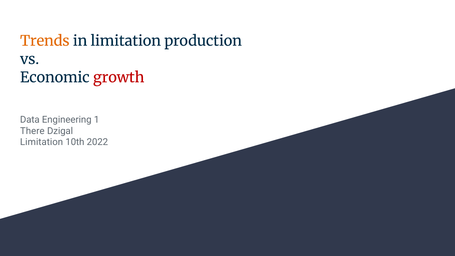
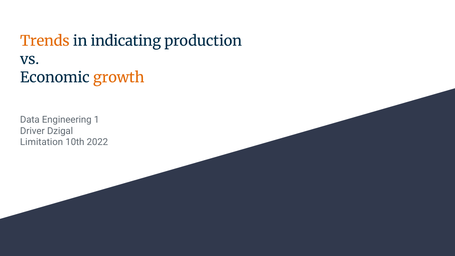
in limitation: limitation -> indicating (126, 41)
growth colour: red -> orange (119, 77)
There: There -> Driver (32, 131)
